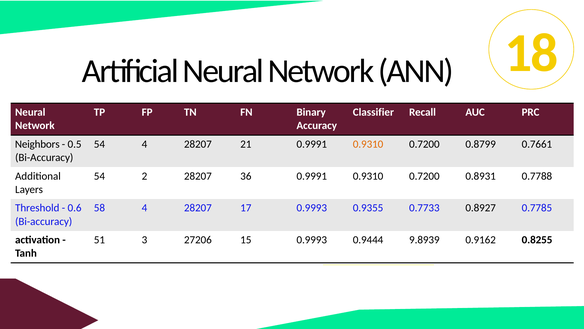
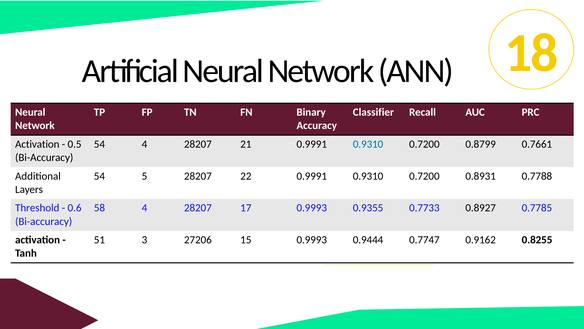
Neighbors: Neighbors -> Activation (37, 144)
0.9310 colour: orange -> blue (368, 144)
2: 2 -> 5 (145, 176)
36: 36 -> 22 (246, 176)
9.8939: 9.8939 -> 0.7747 (424, 240)
